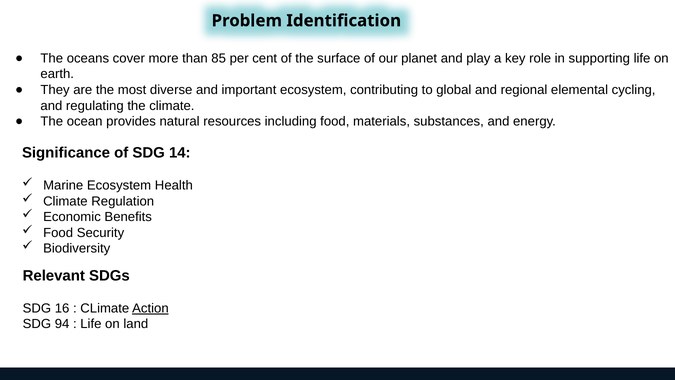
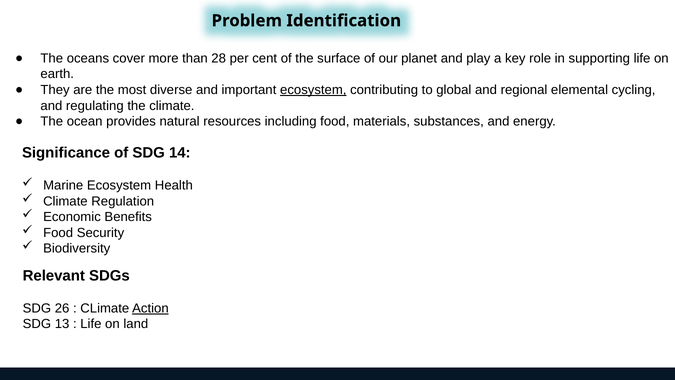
85: 85 -> 28 (219, 58)
ecosystem underline: none -> present (313, 90)
16: 16 -> 26 (62, 308)
94: 94 -> 13 (62, 324)
